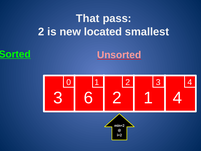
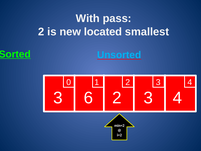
That: That -> With (88, 18)
Unsorted colour: pink -> light blue (119, 55)
3 1: 1 -> 3 (148, 98)
